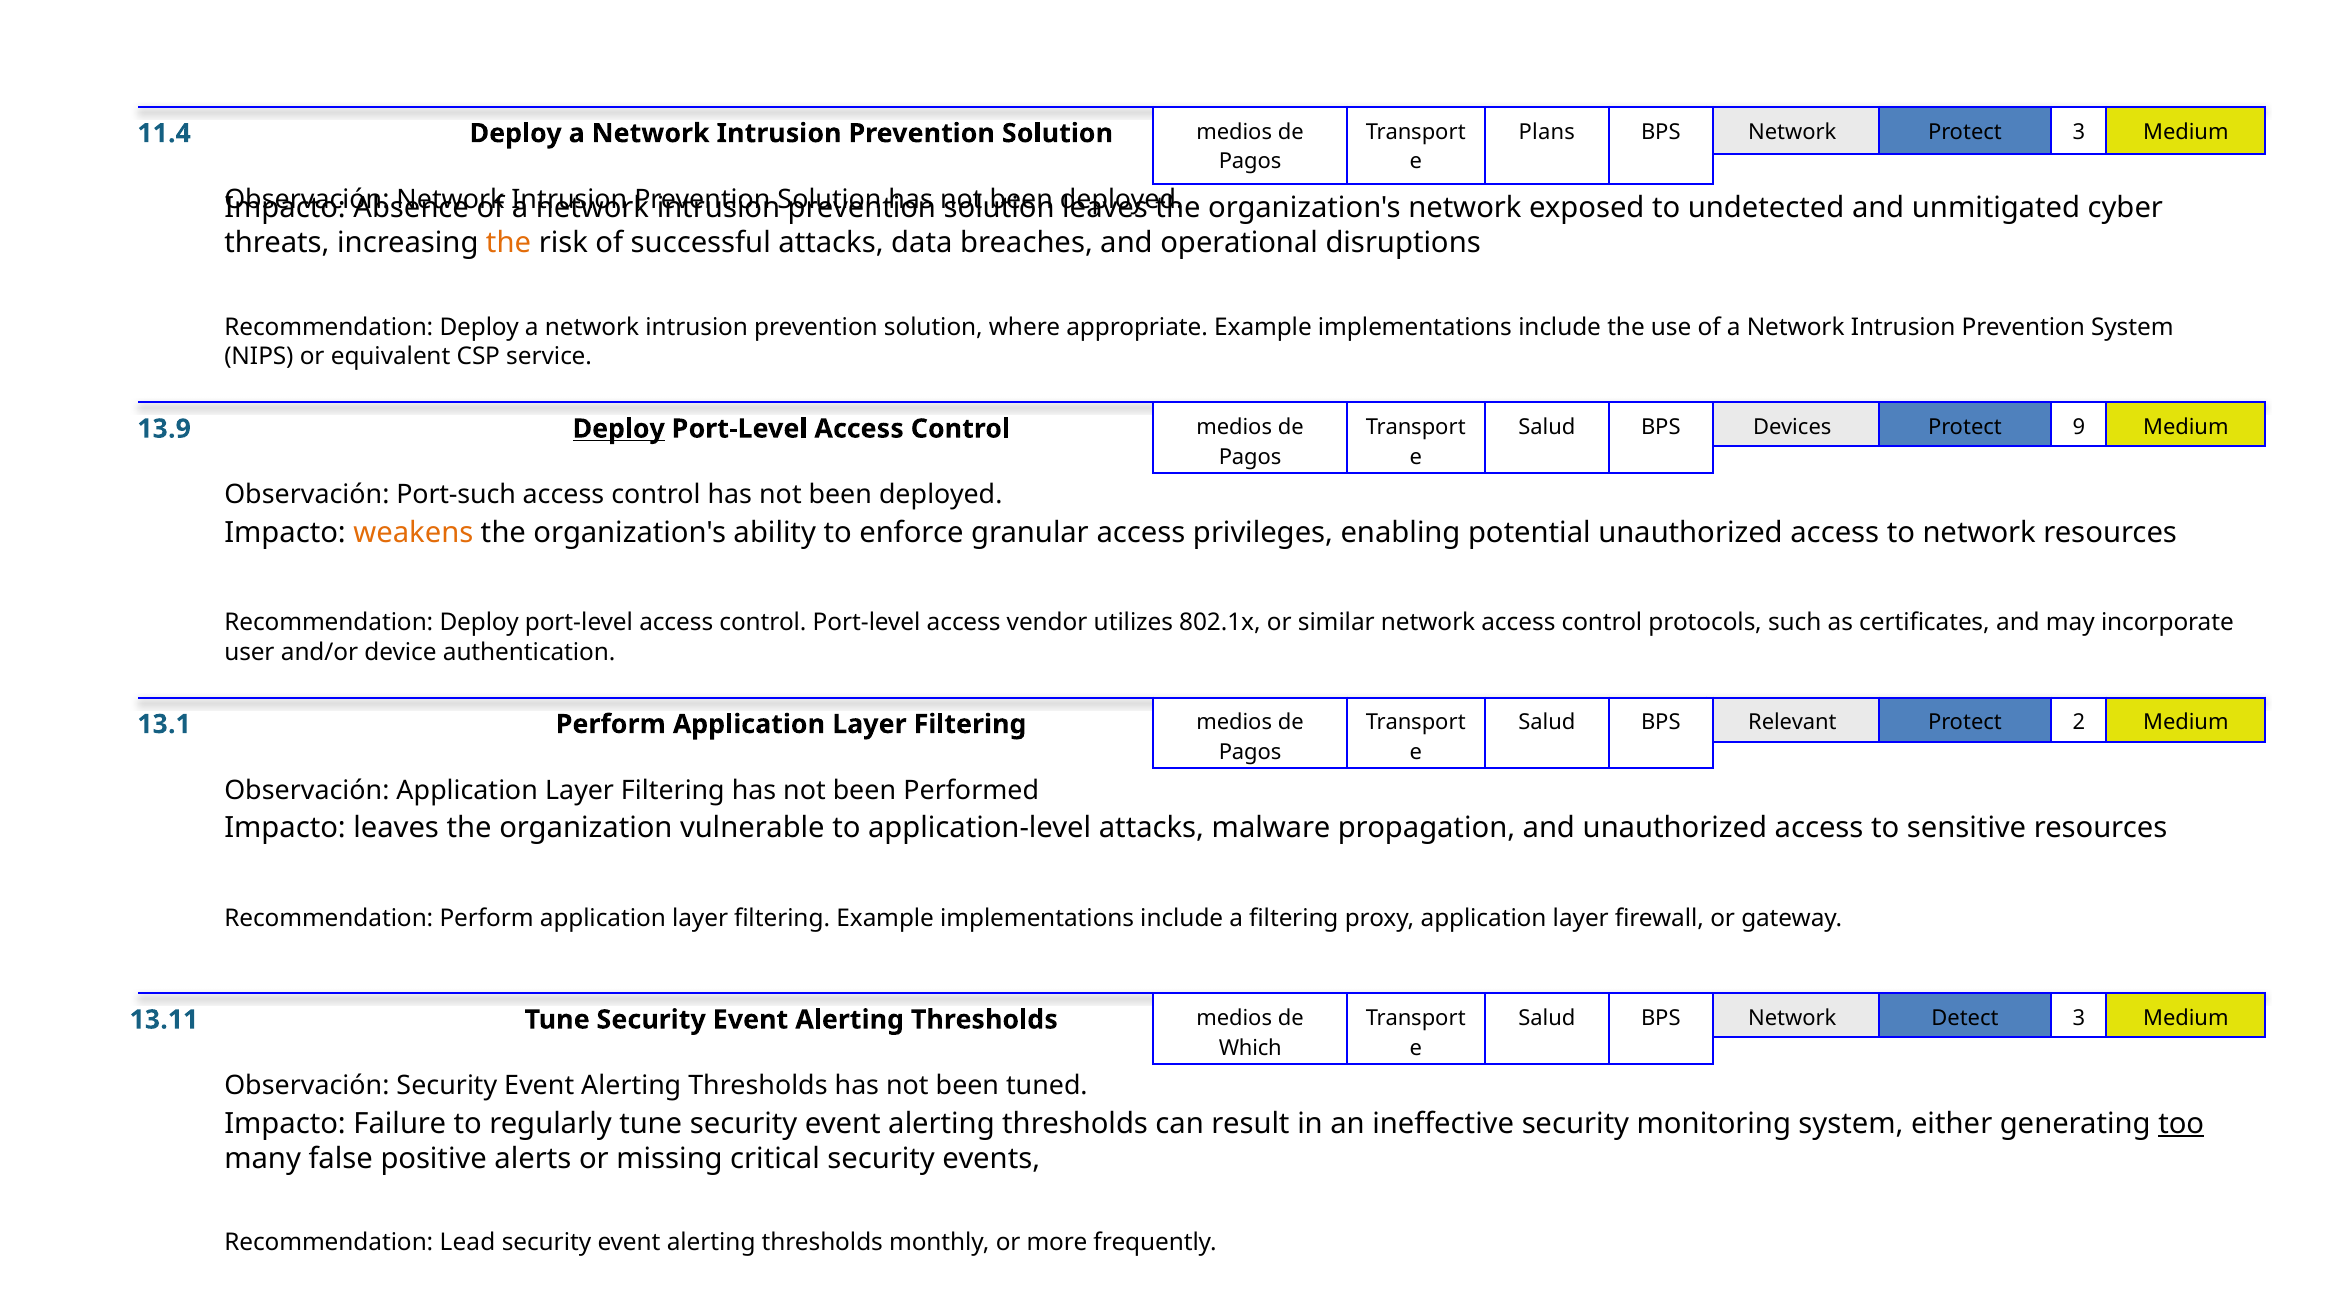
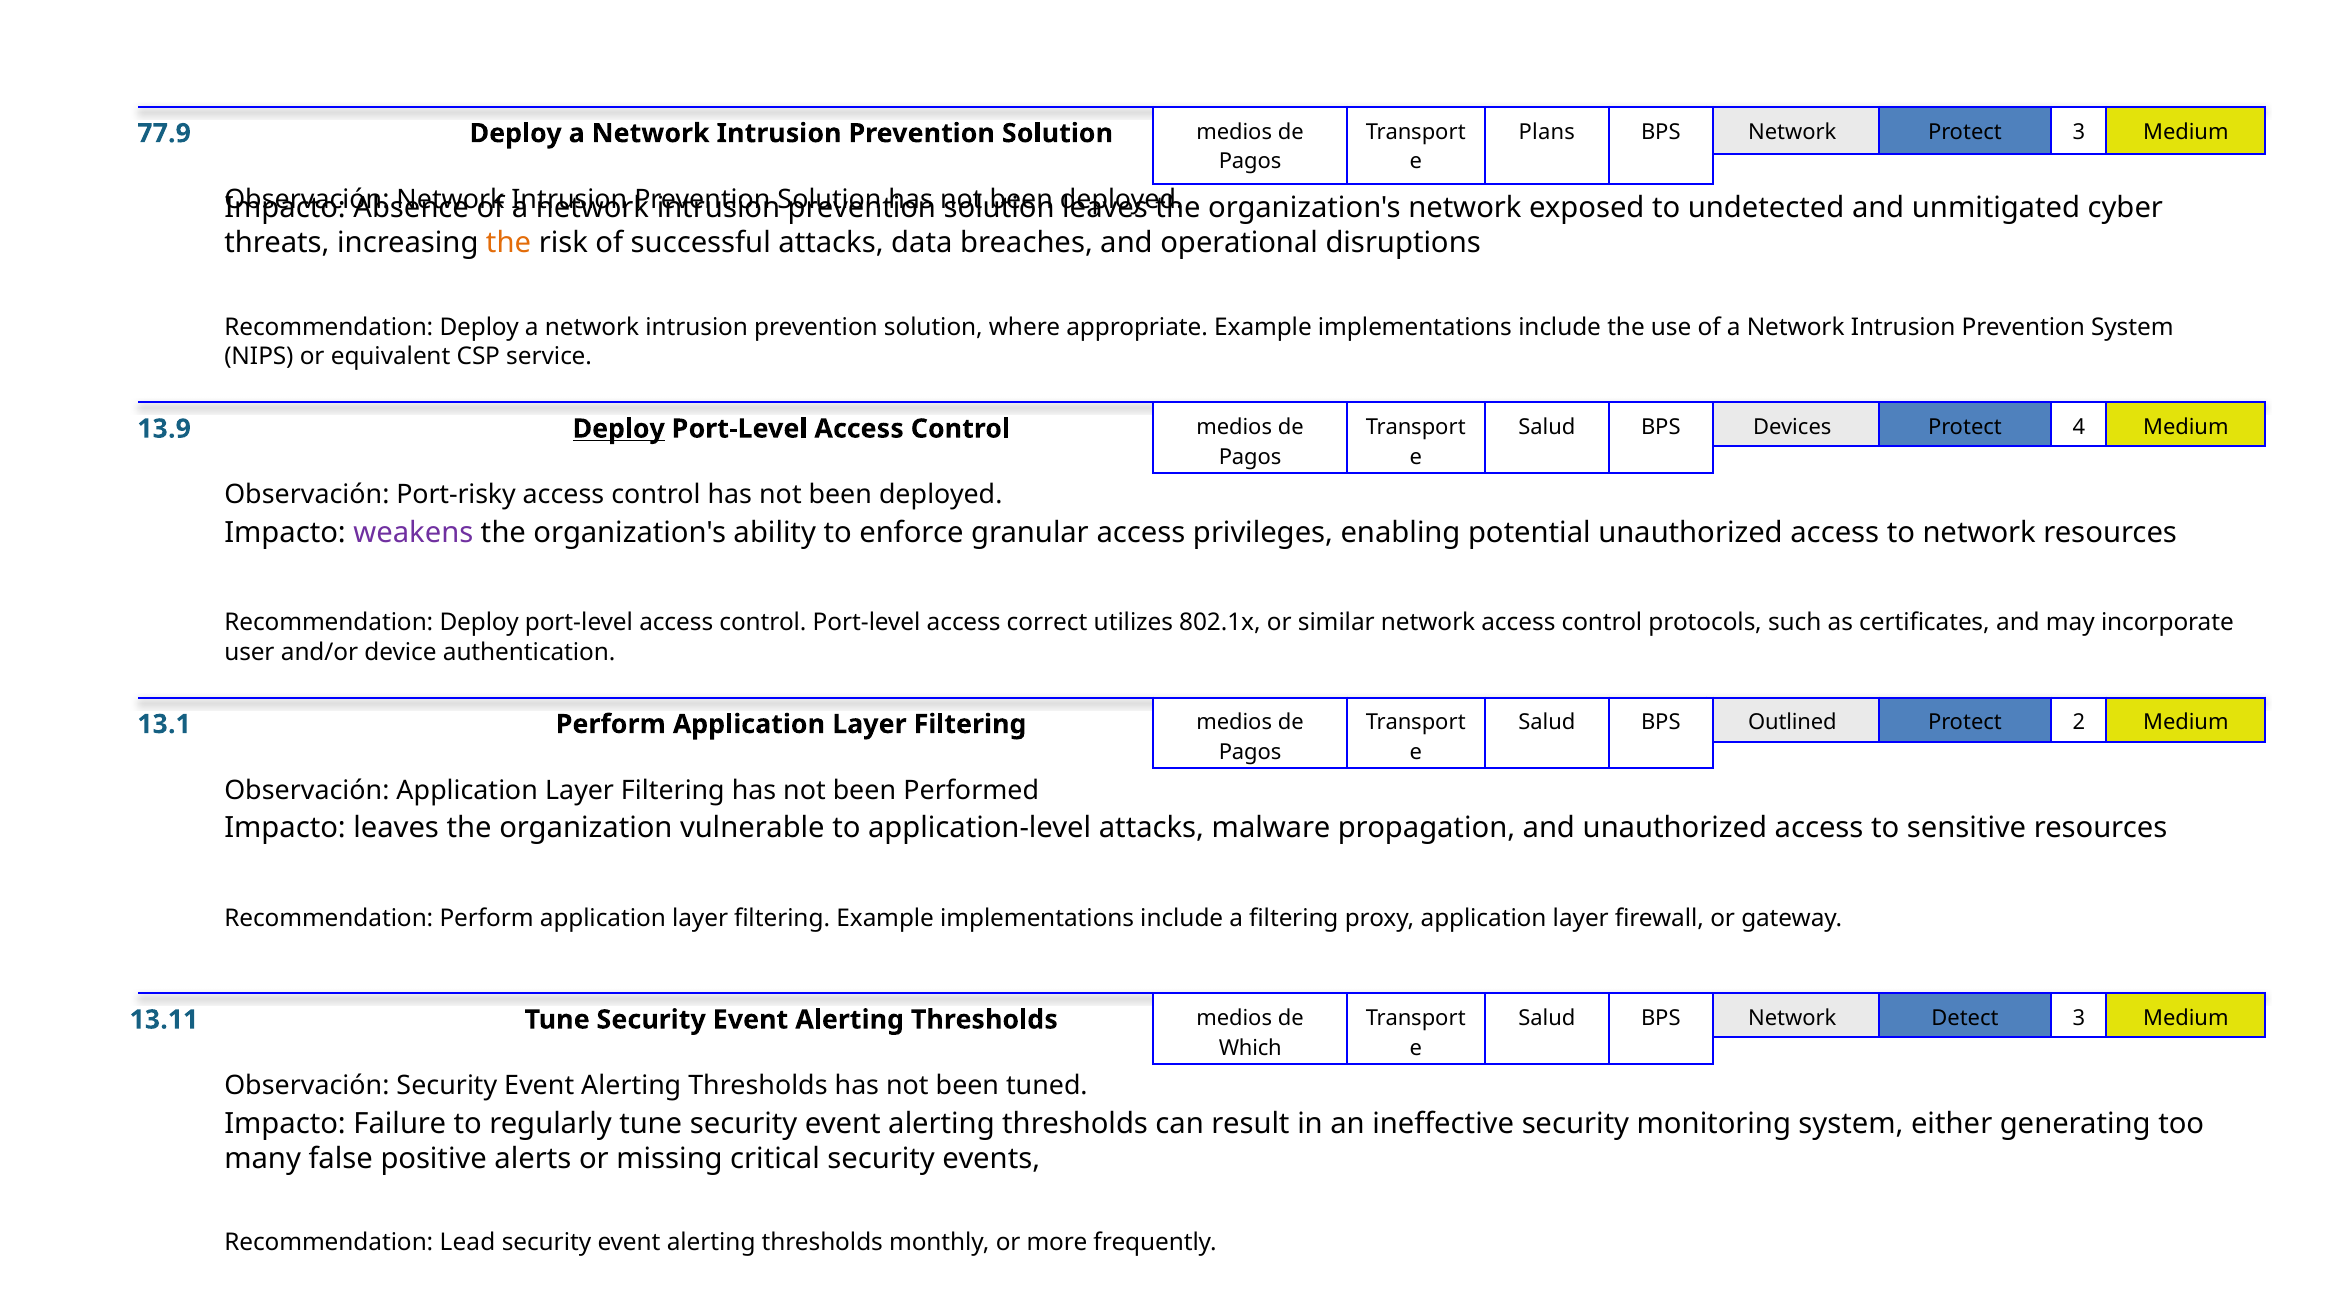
11.4: 11.4 -> 77.9 (164, 133)
9: 9 -> 4 (2079, 427)
Port-such: Port-such -> Port-risky (456, 495)
weakens colour: orange -> purple (413, 533)
vendor: vendor -> correct (1047, 623)
Relevant: Relevant -> Outlined (1792, 722)
too underline: present -> none (2181, 1123)
